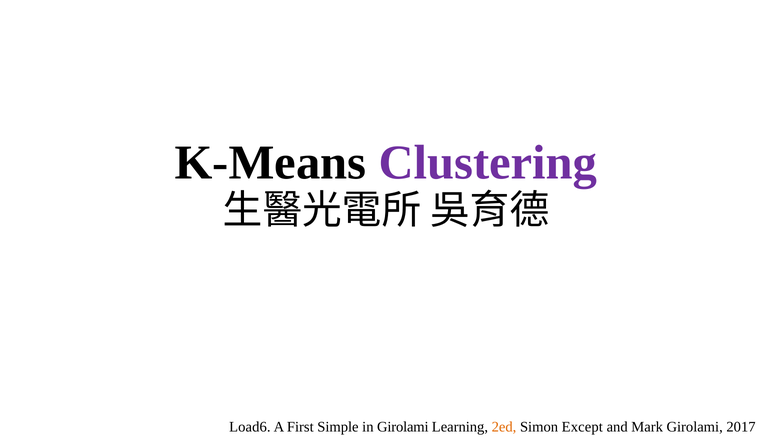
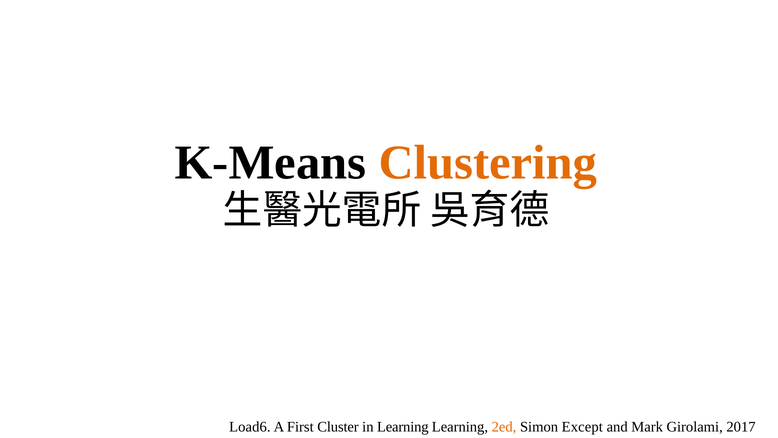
Clustering colour: purple -> orange (488, 163)
Simple: Simple -> Cluster (338, 427)
in Girolami: Girolami -> Learning (403, 427)
